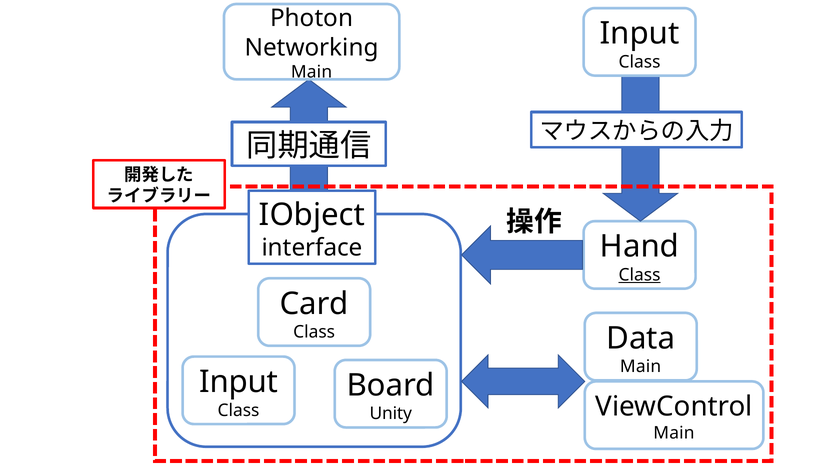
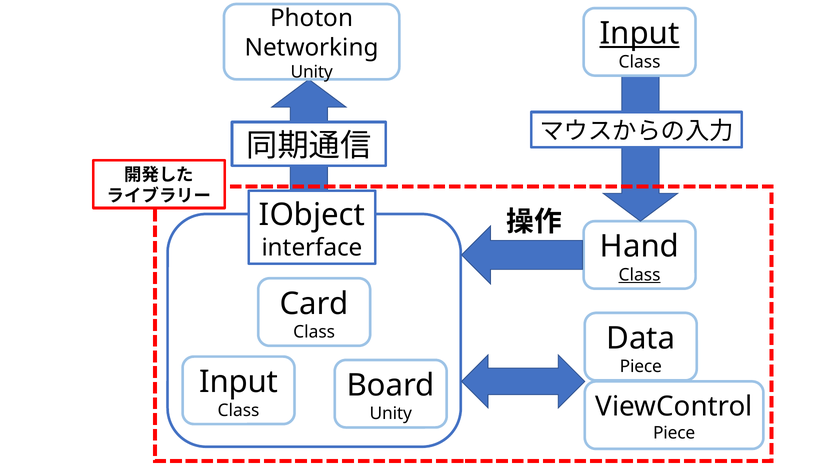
Input underline: none -> present (640, 34)
Main: Main -> Unity (312, 72)
Main: Main -> Piece (641, 366)
Main: Main -> Piece (674, 433)
